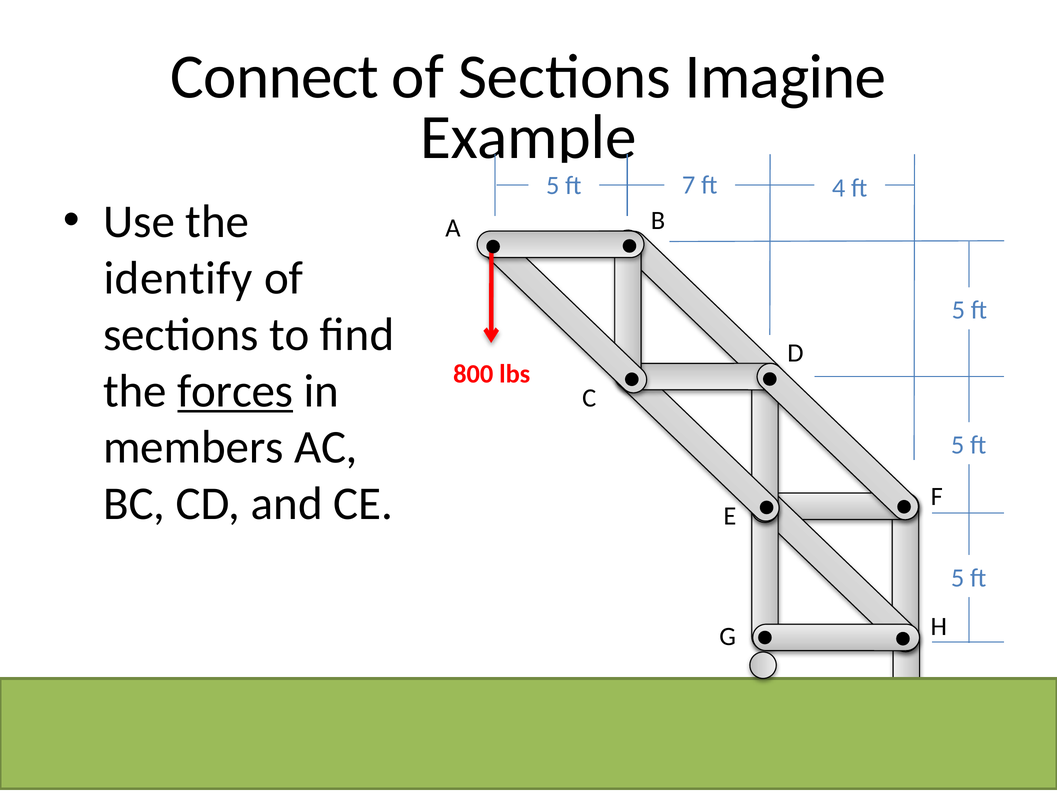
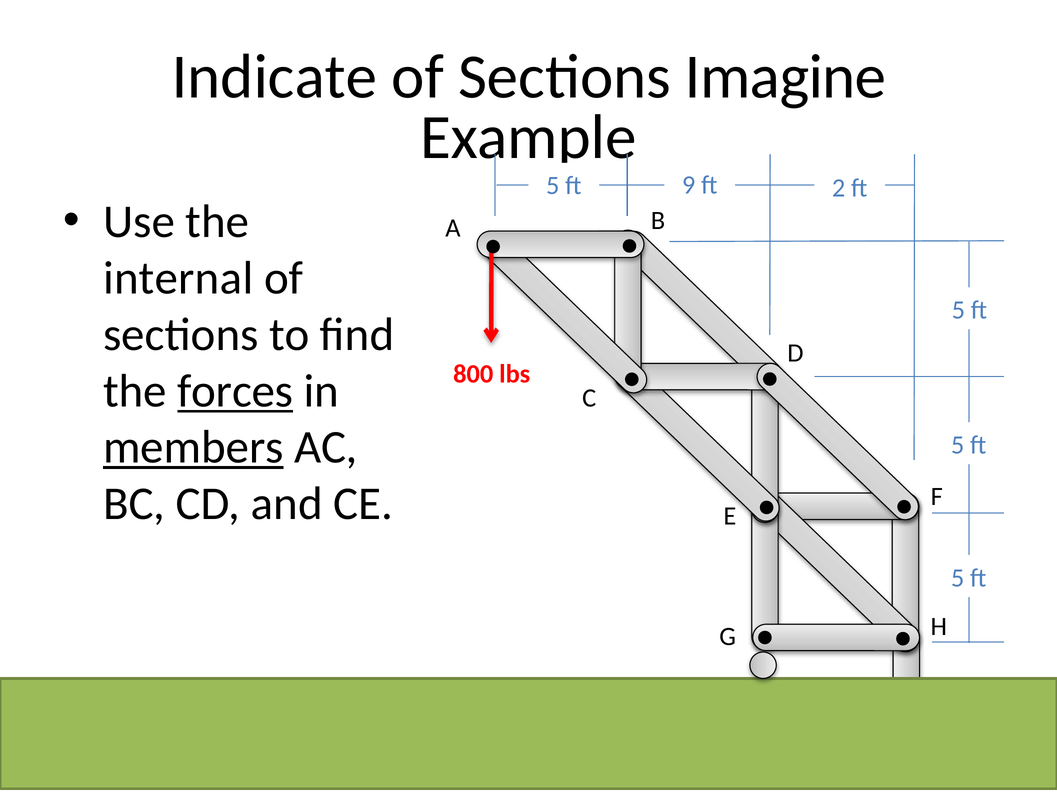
Connect: Connect -> Indicate (274, 77)
7: 7 -> 9 (689, 185)
4: 4 -> 2 (839, 188)
identify: identify -> internal (178, 278)
members underline: none -> present (193, 447)
